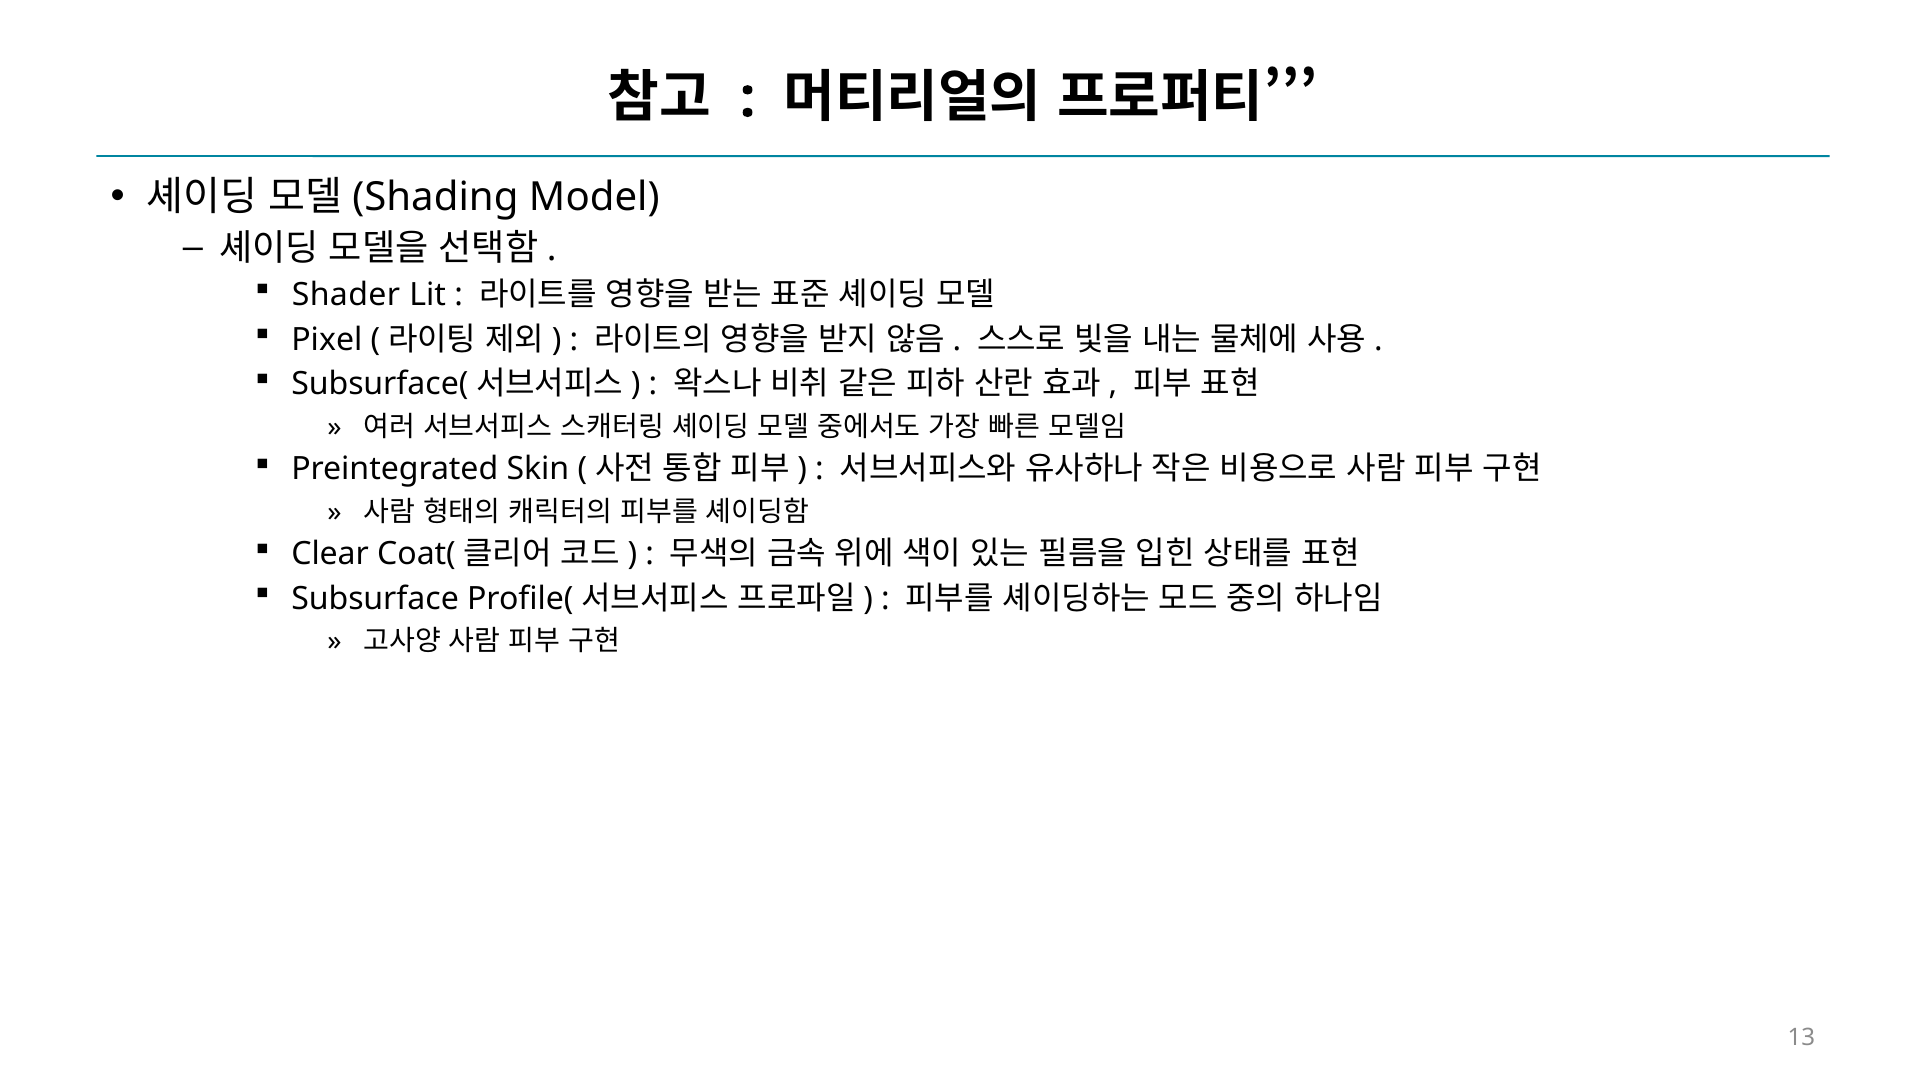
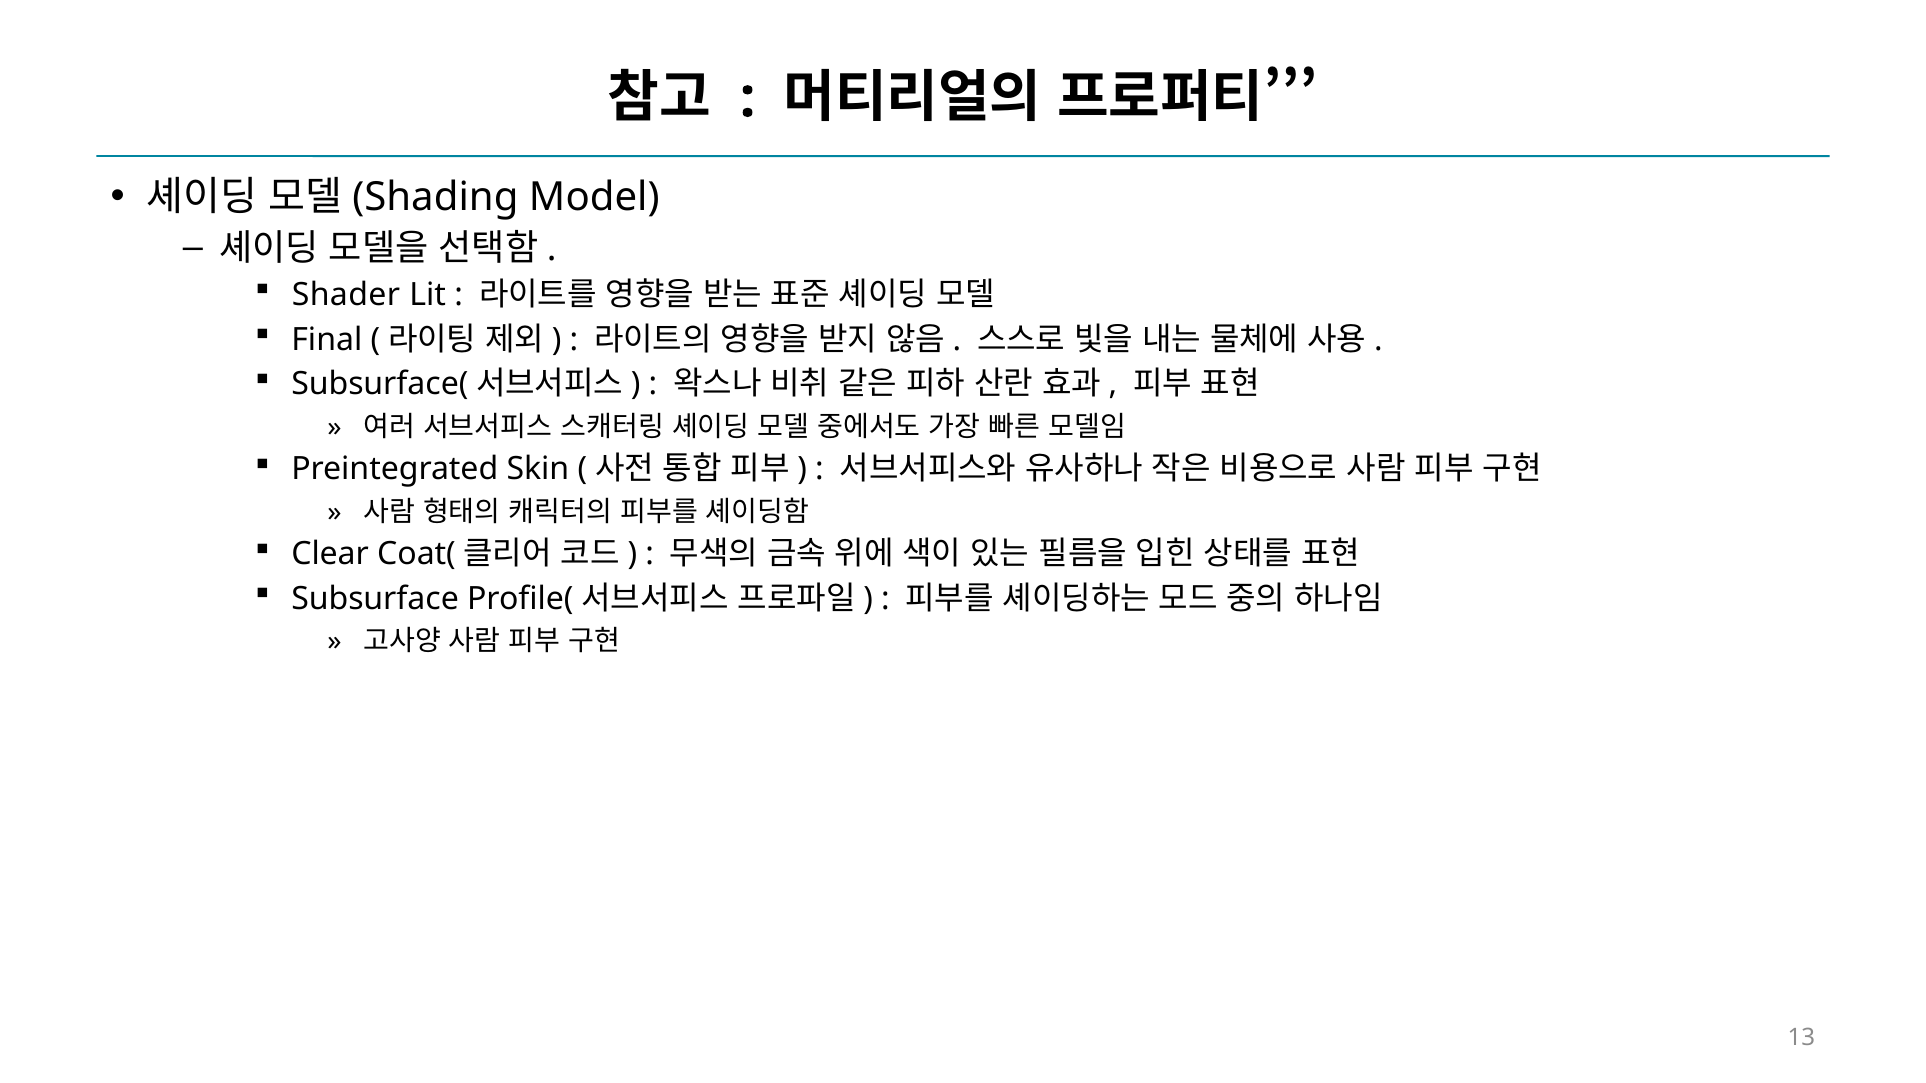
Pixel: Pixel -> Final (327, 340)
